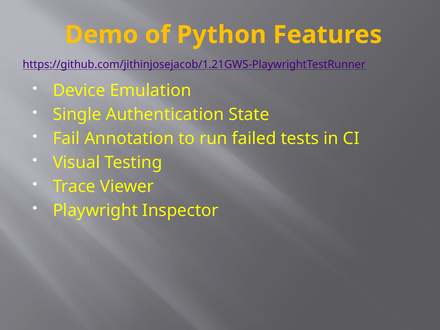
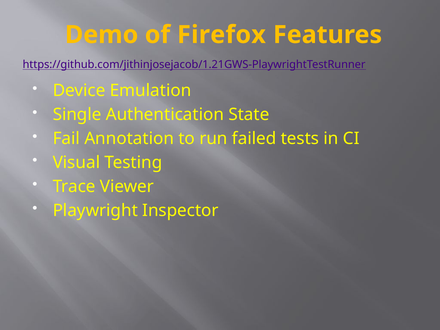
Python: Python -> Firefox (221, 35)
